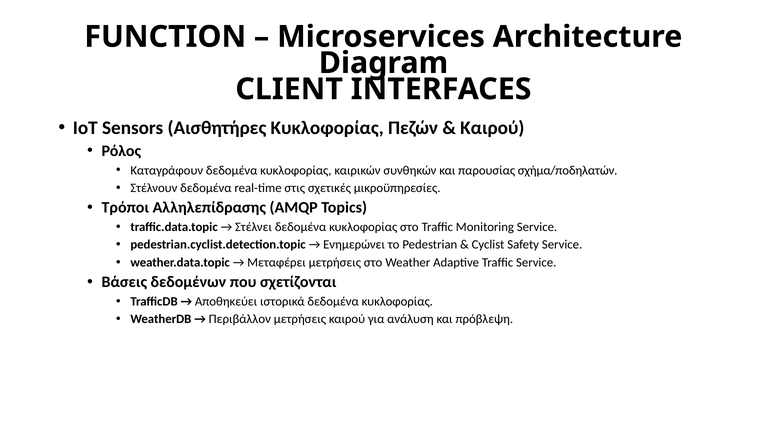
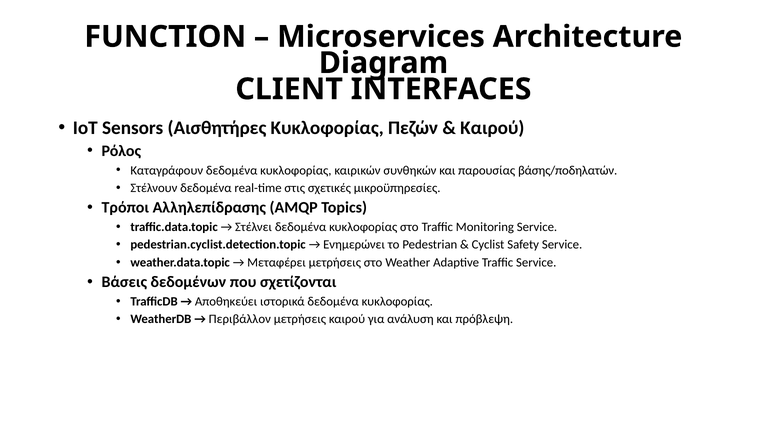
σχήμα/ποδηλατών: σχήμα/ποδηλατών -> βάσης/ποδηλατών (568, 170)
